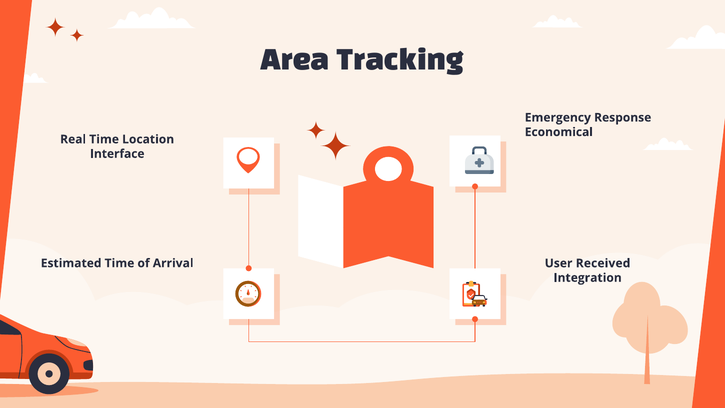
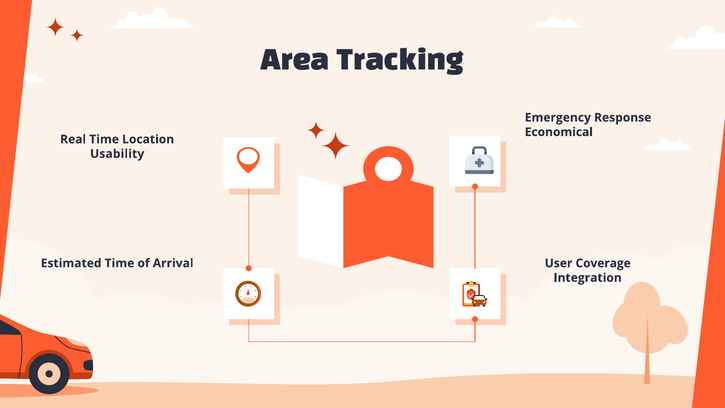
Interface: Interface -> Usability (117, 154)
Received: Received -> Coverage (603, 263)
